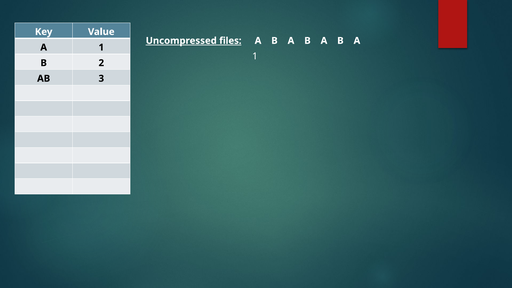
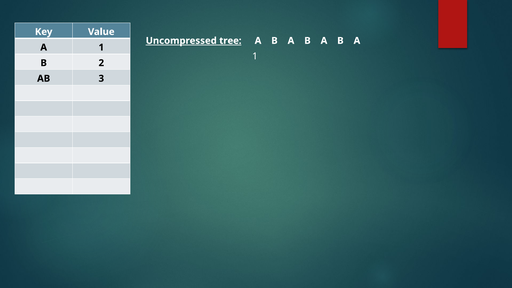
files: files -> tree (230, 41)
